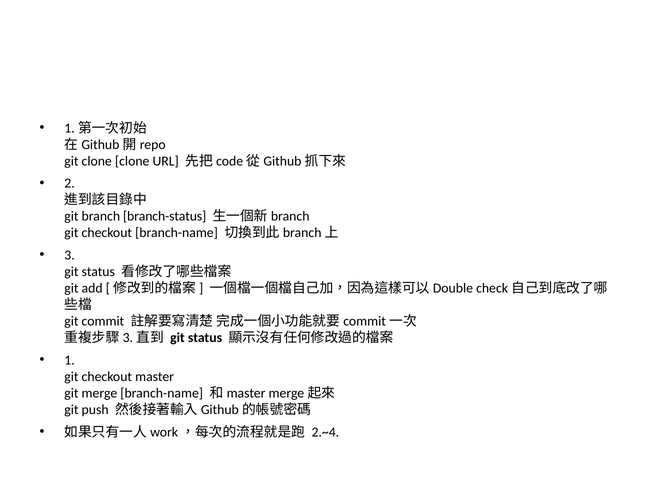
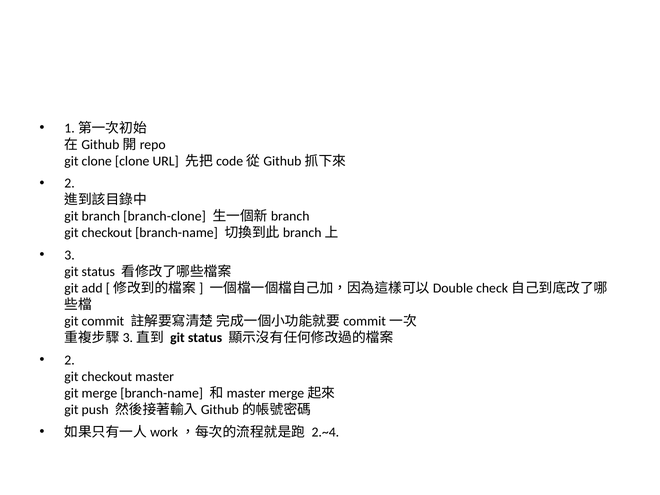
branch-status: branch-status -> branch-clone (165, 216)
1: 1 -> 2 (70, 360)
